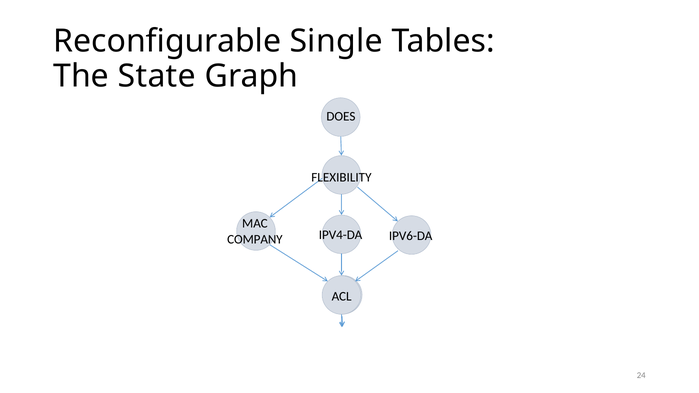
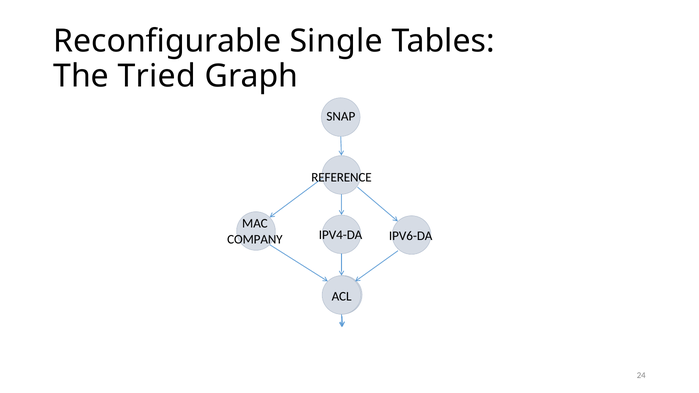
State: State -> Tried (157, 76)
DOES: DOES -> SNAP (341, 117)
FLEXIBILITY: FLEXIBILITY -> REFERENCE (341, 177)
